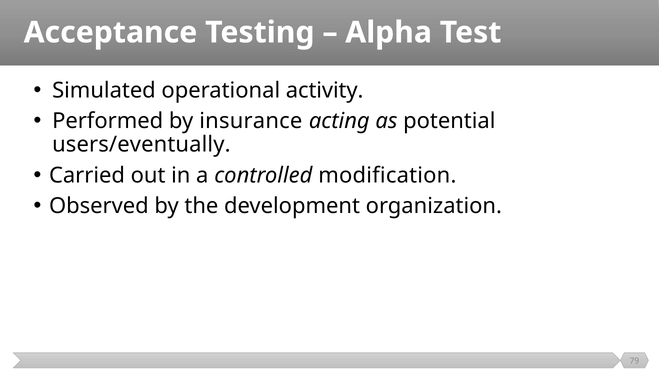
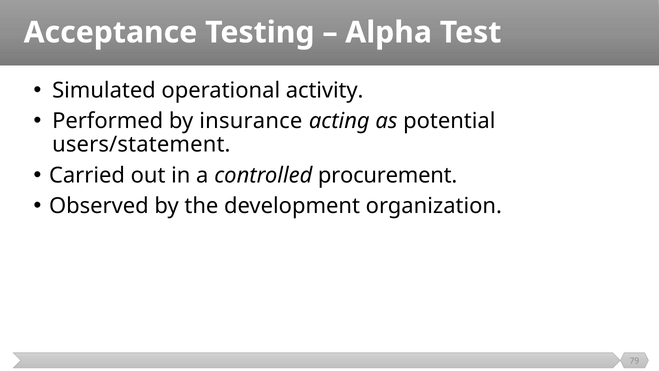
users/eventually: users/eventually -> users/statement (141, 145)
modification: modification -> procurement (388, 175)
